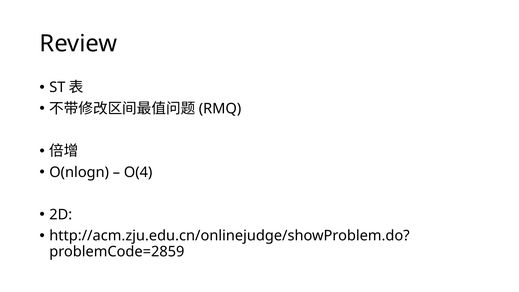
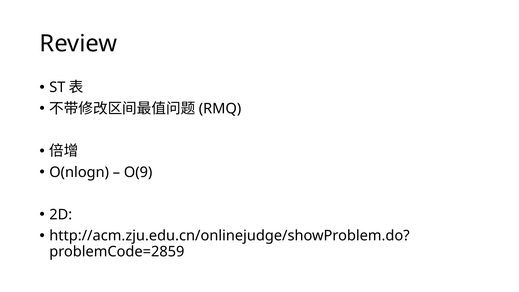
O(4: O(4 -> O(9 (138, 172)
